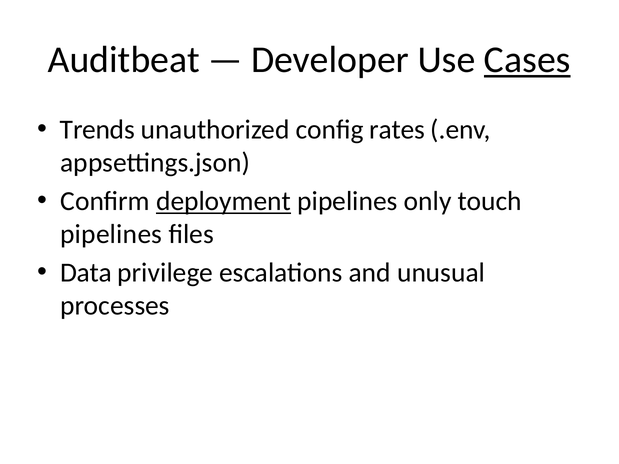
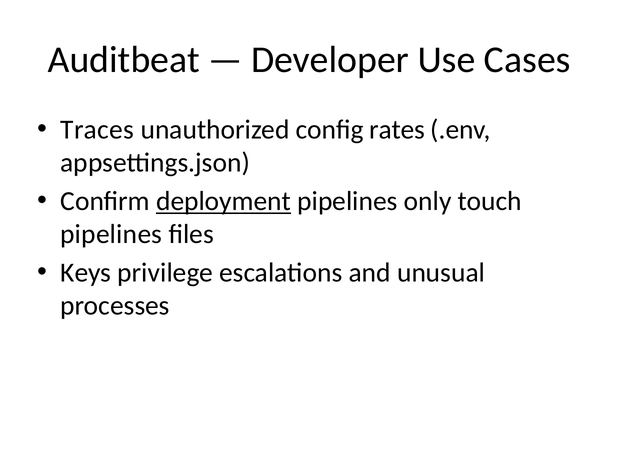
Cases underline: present -> none (527, 60)
Trends: Trends -> Traces (97, 130)
Data: Data -> Keys (86, 273)
